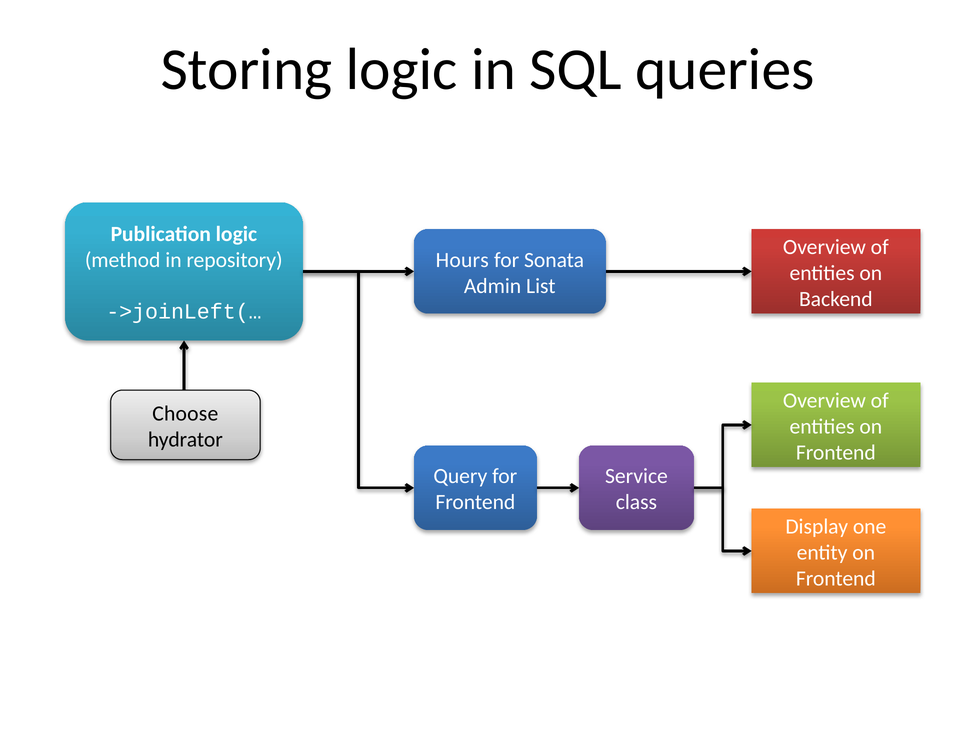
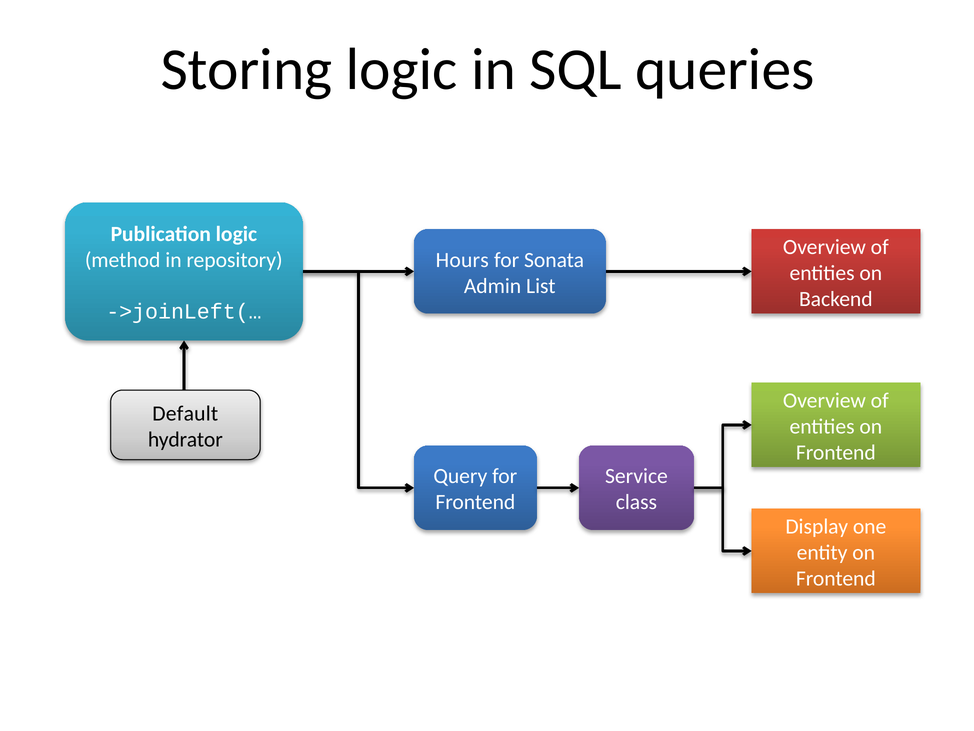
Choose: Choose -> Default (185, 413)
